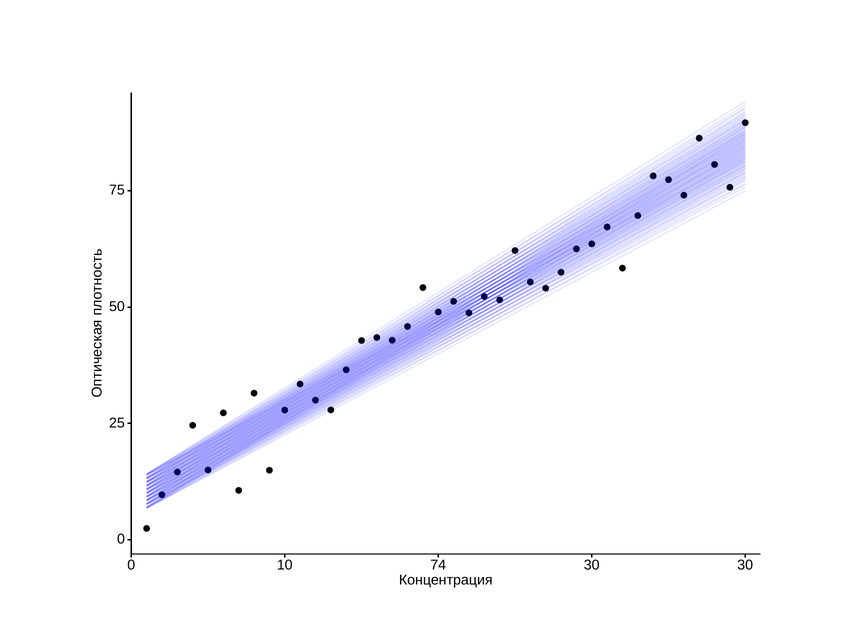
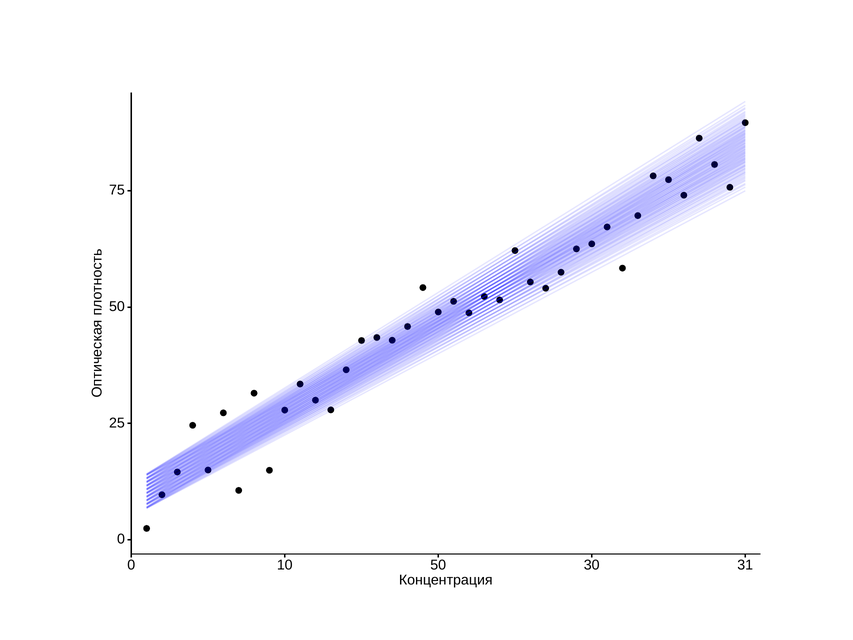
10 74: 74 -> 50 (438, 565)
30 30: 30 -> 31 (745, 565)
